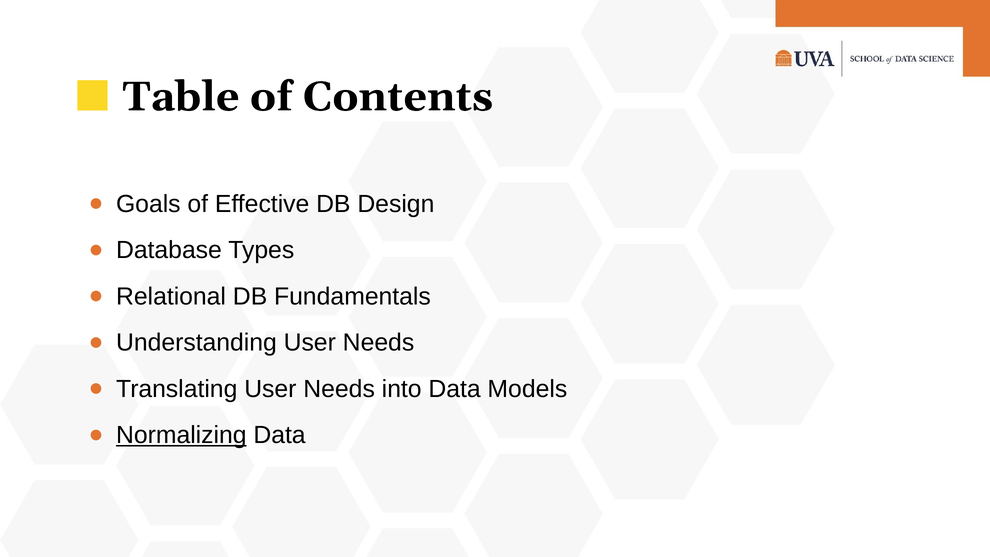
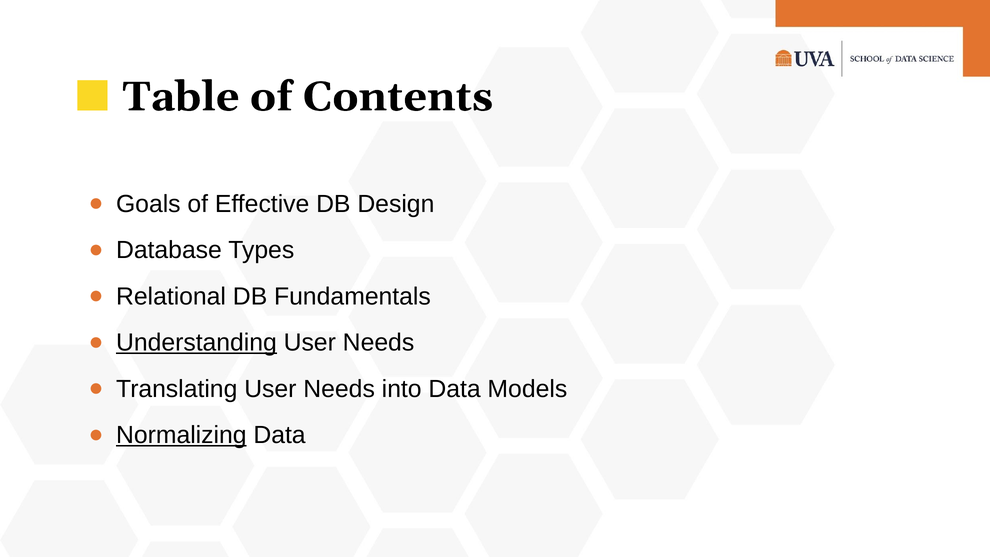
Understanding underline: none -> present (196, 343)
